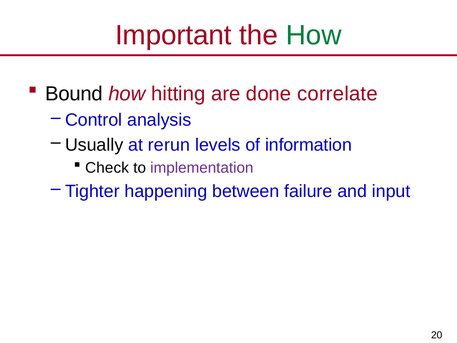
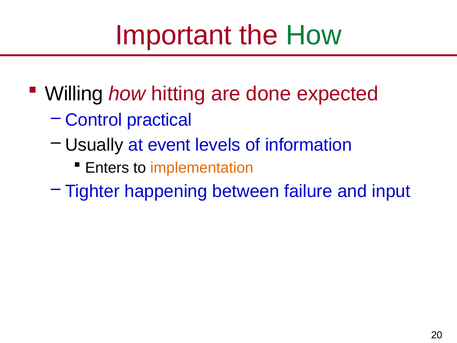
Bound: Bound -> Willing (74, 94)
correlate: correlate -> expected (338, 94)
analysis: analysis -> practical (159, 120)
rerun: rerun -> event (169, 145)
Check: Check -> Enters (107, 168)
implementation colour: purple -> orange (202, 168)
